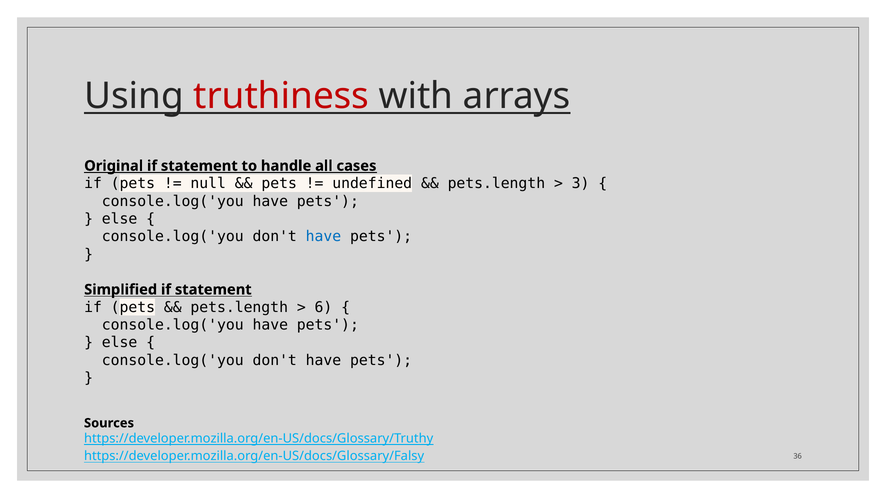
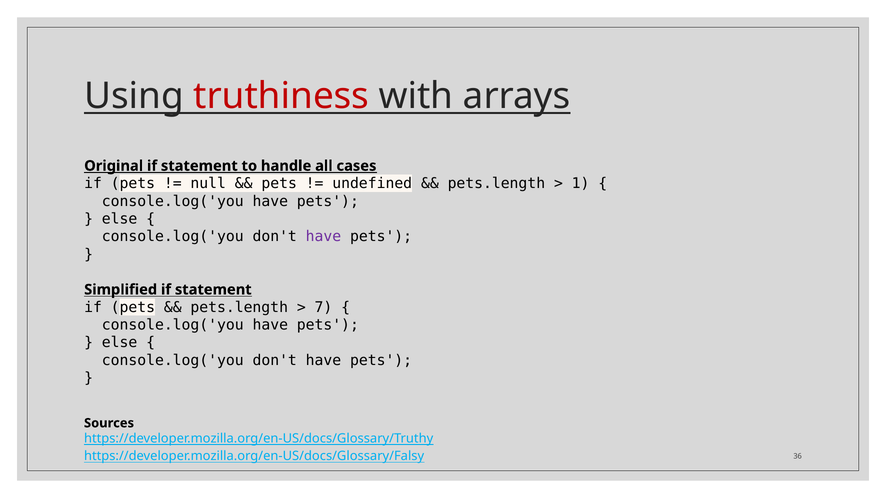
3: 3 -> 1 (581, 184)
have colour: blue -> purple (323, 237)
6: 6 -> 7 (323, 307)
